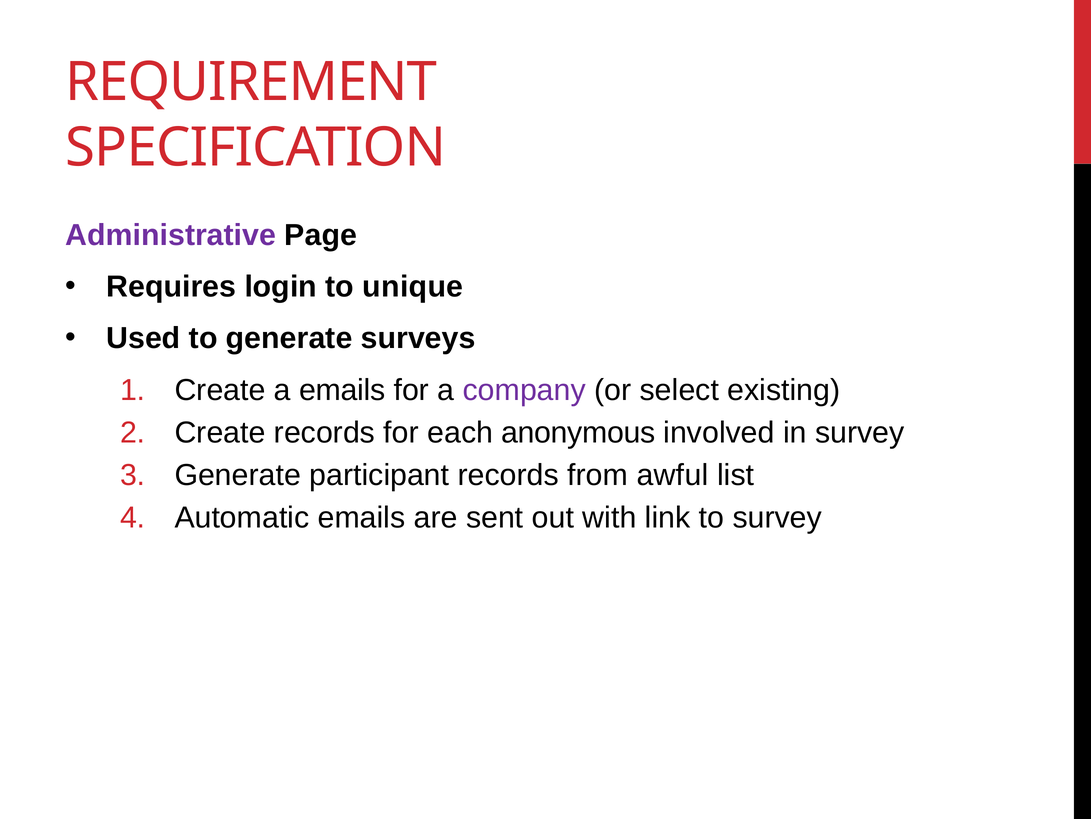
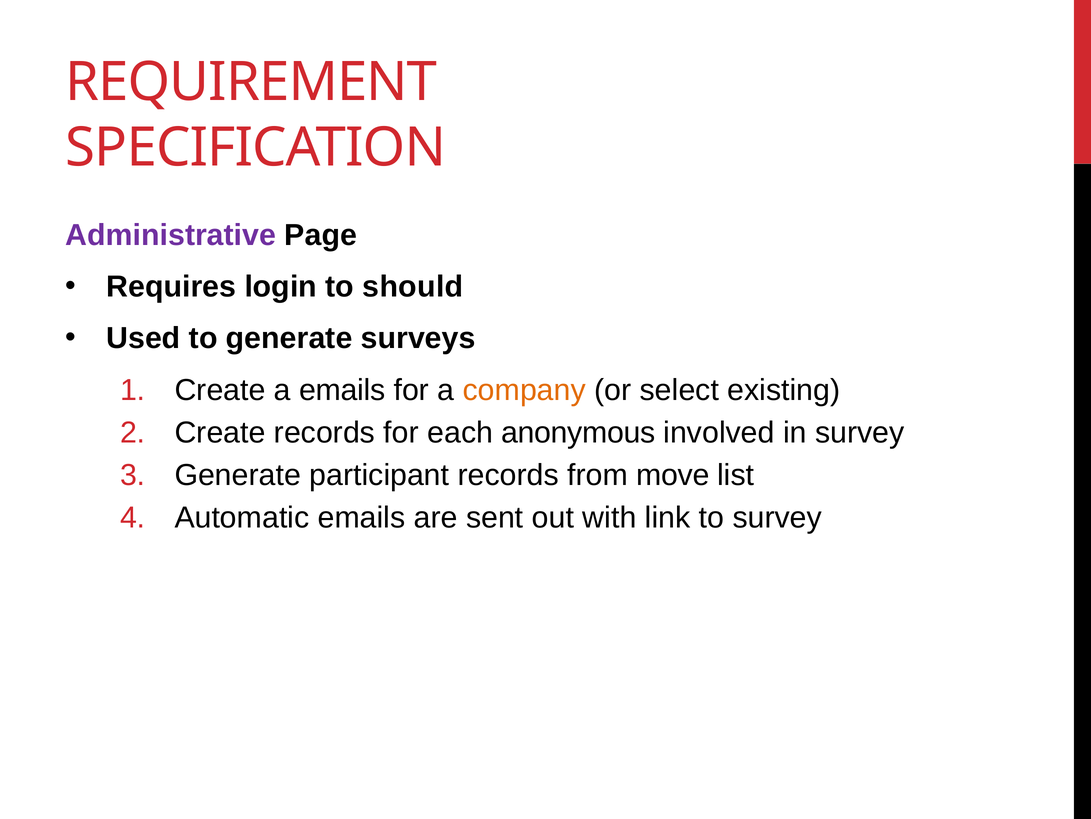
unique: unique -> should (413, 286)
company colour: purple -> orange (524, 390)
awful: awful -> move (673, 475)
